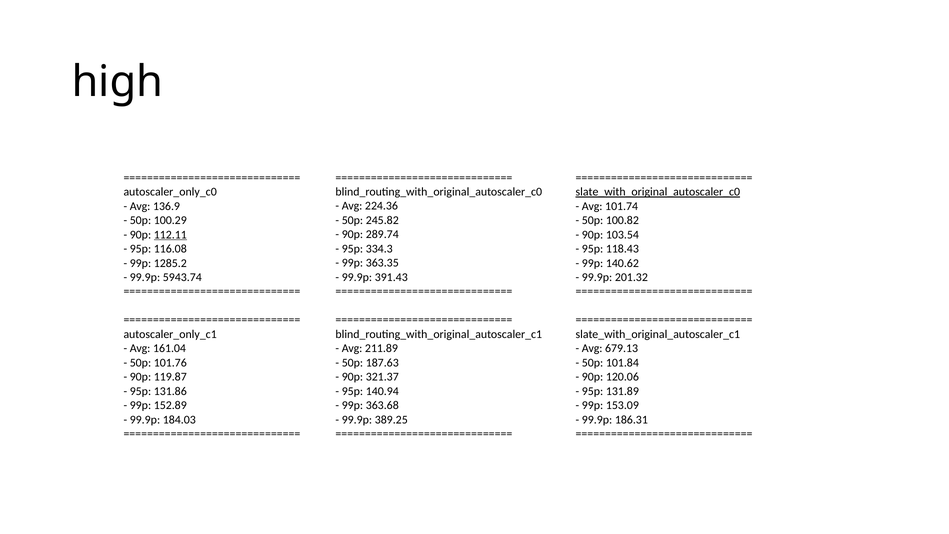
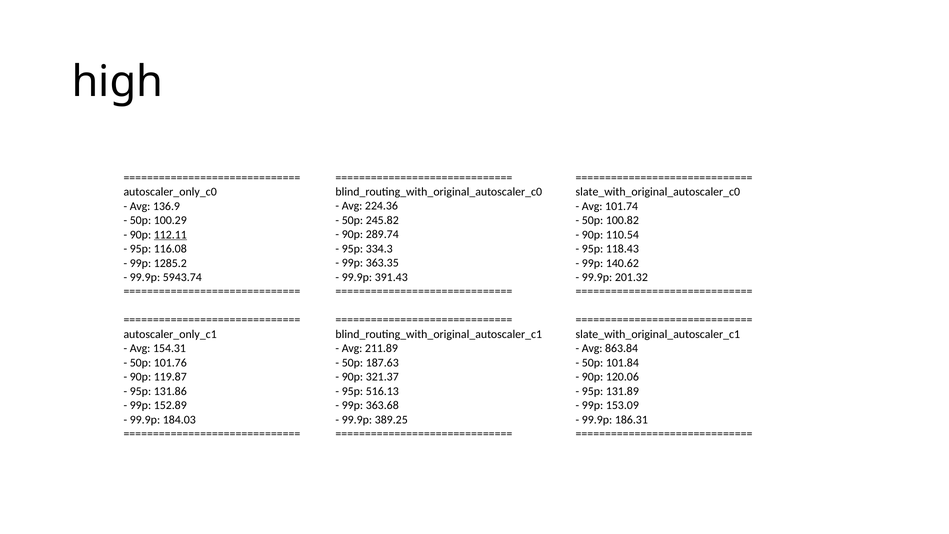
slate_with_original_autoscaler_c0 underline: present -> none (658, 192)
103.54: 103.54 -> 110.54 (622, 235)
161.04: 161.04 -> 154.31 (169, 348)
679.13: 679.13 -> 863.84 (622, 348)
140.94: 140.94 -> 516.13 (382, 391)
